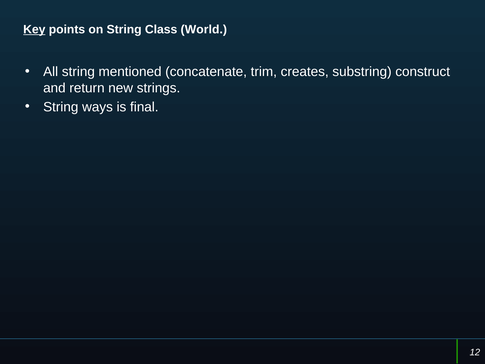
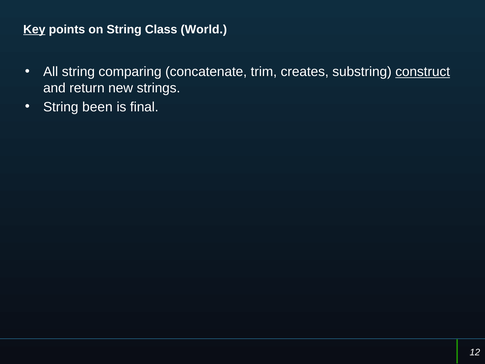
mentioned: mentioned -> comparing (130, 72)
construct underline: none -> present (423, 72)
ways: ways -> been (97, 107)
